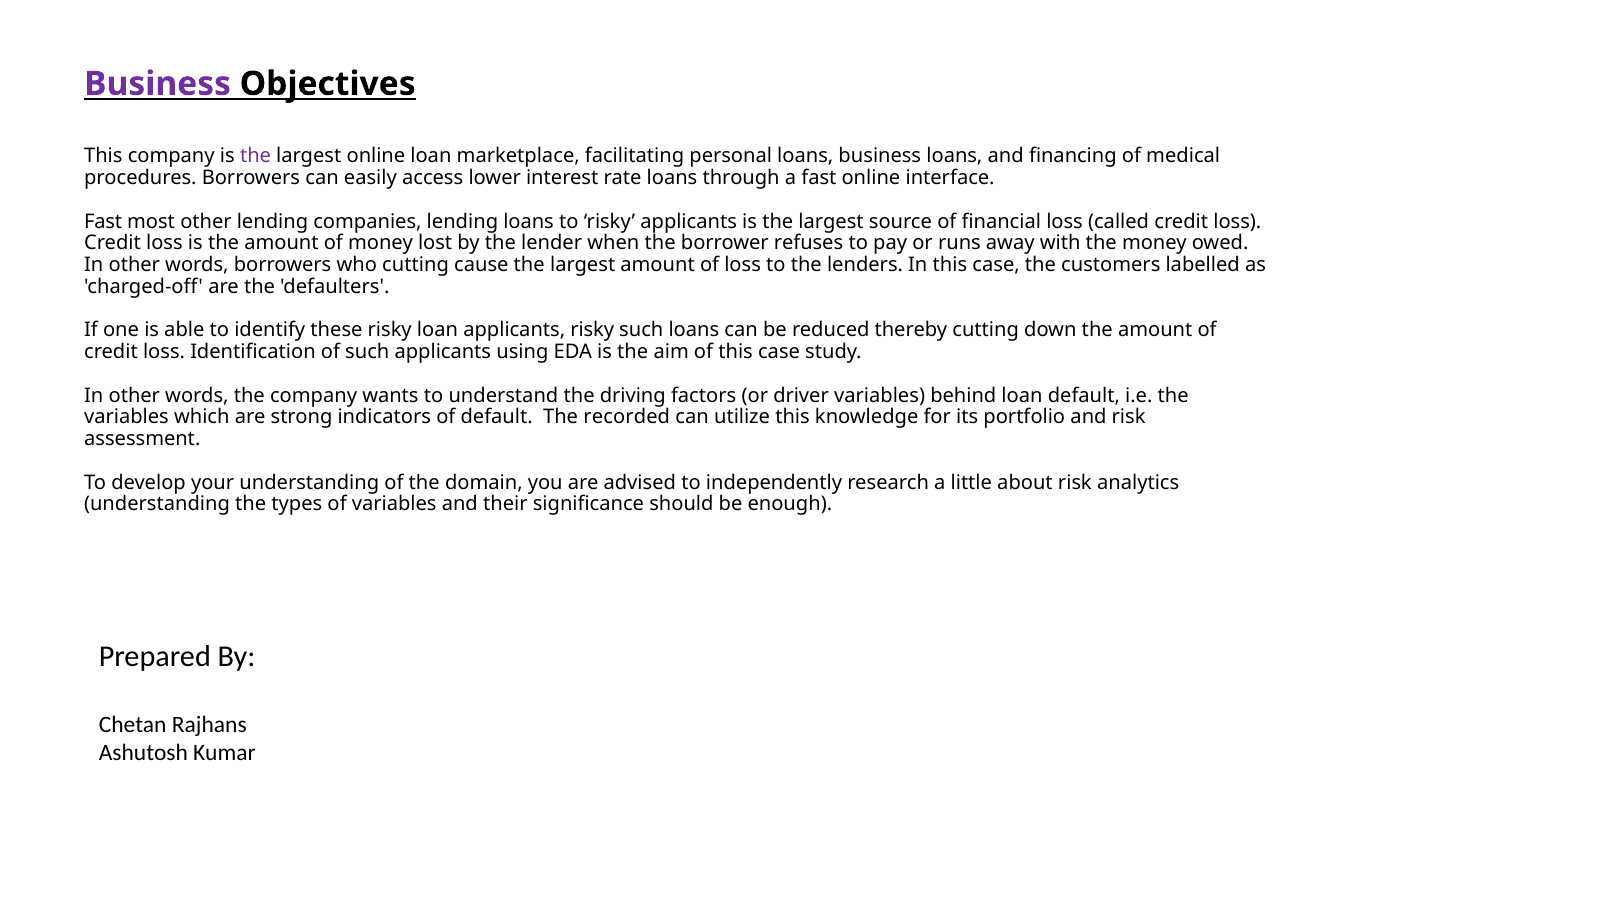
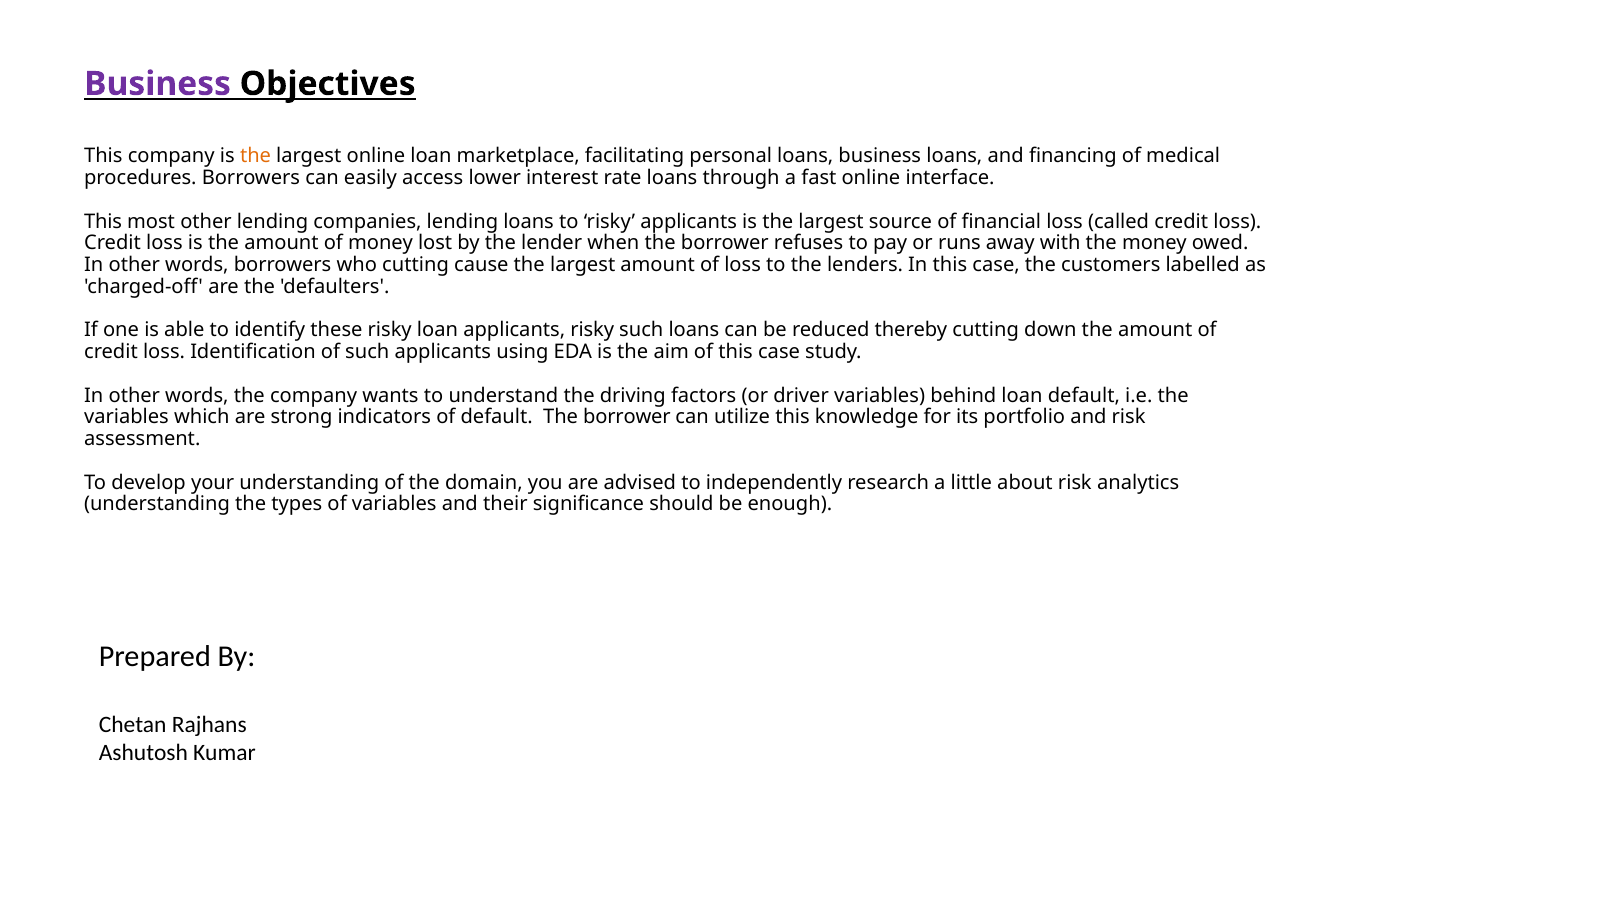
the colour: purple -> orange (256, 156)
Fast: Fast -> This (103, 222)
default The recorded: recorded -> borrower (627, 417)
